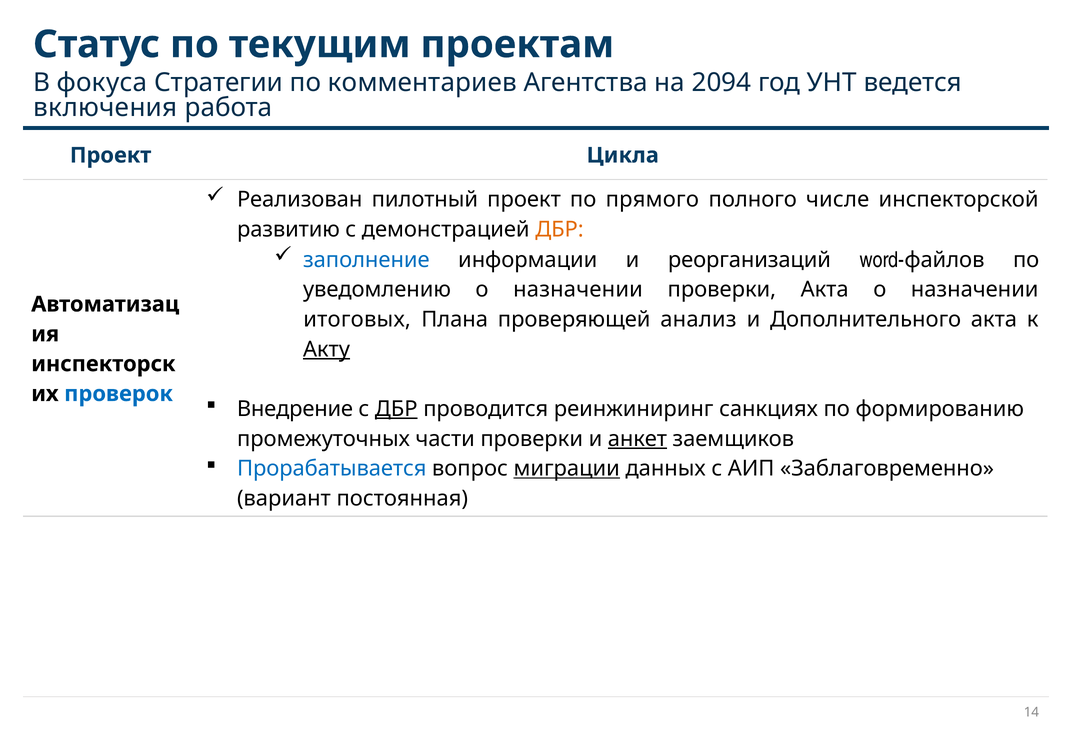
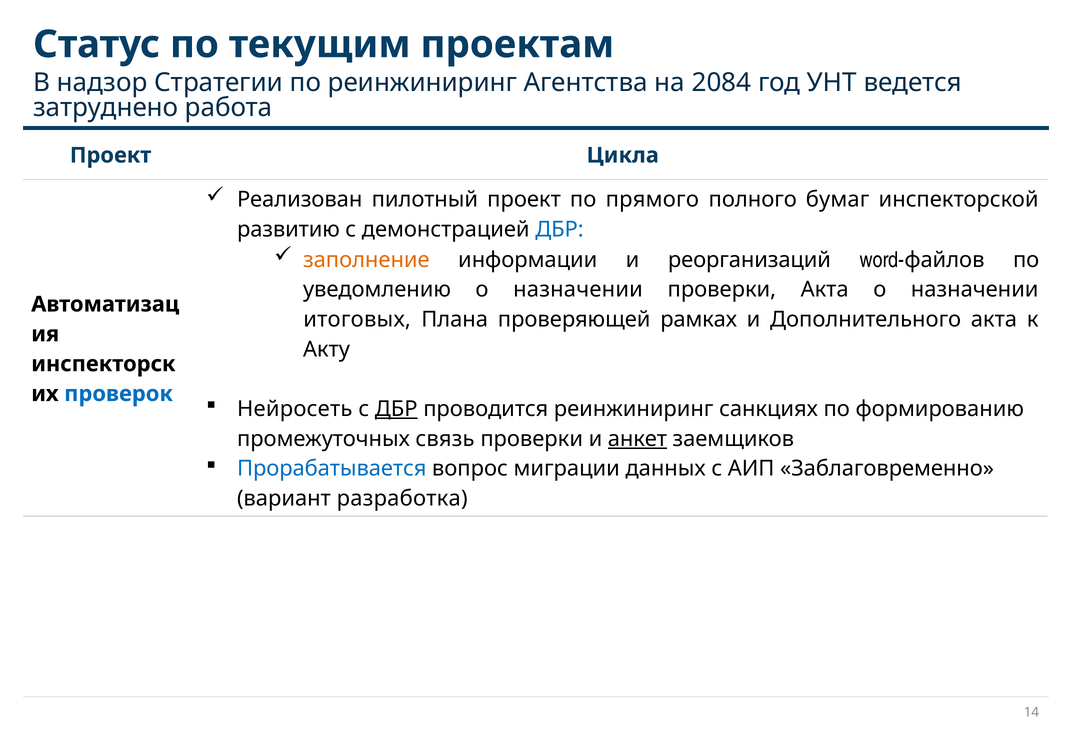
фокуса: фокуса -> надзор (102, 83)
по комментариев: комментариев -> реинжиниринг (422, 83)
2094: 2094 -> 2084 (721, 83)
включения: включения -> затруднено (106, 108)
числе: числе -> бумаг (838, 200)
ДБР colour: orange -> blue (560, 229)
заполнение colour: blue -> orange (366, 260)
анализ: анализ -> рамках (699, 319)
Акту underline: present -> none (326, 349)
Внедрение: Внедрение -> Нейросеть (295, 409)
части: части -> связь (445, 439)
миграции underline: present -> none (567, 469)
постоянная: постоянная -> разработка (402, 499)
